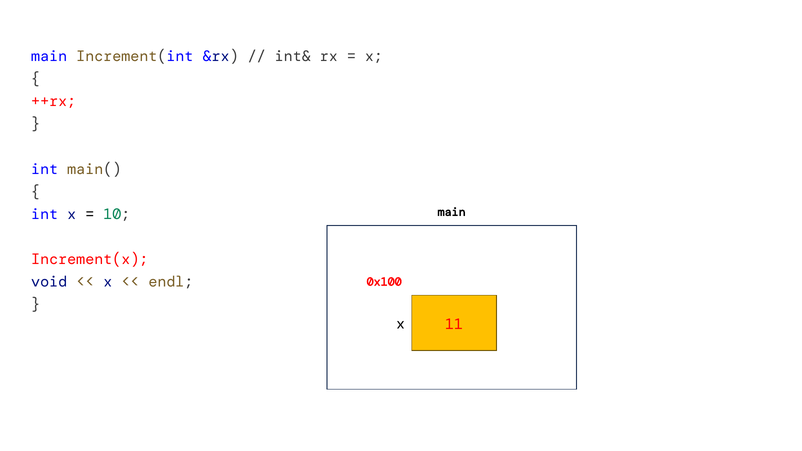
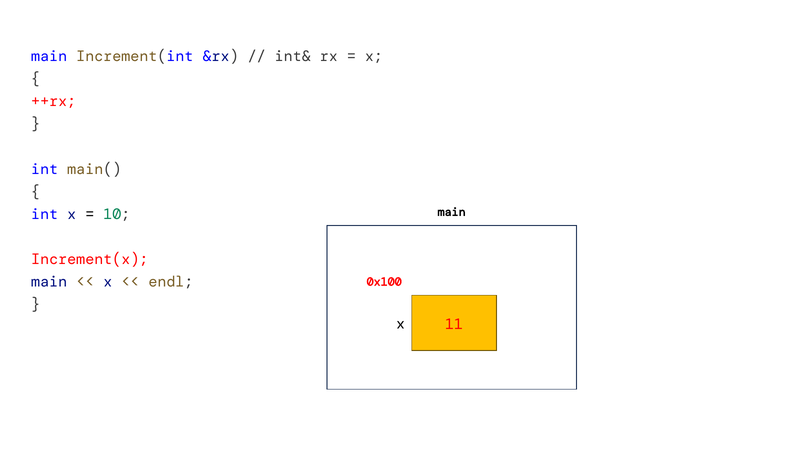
void: void -> main (49, 282)
